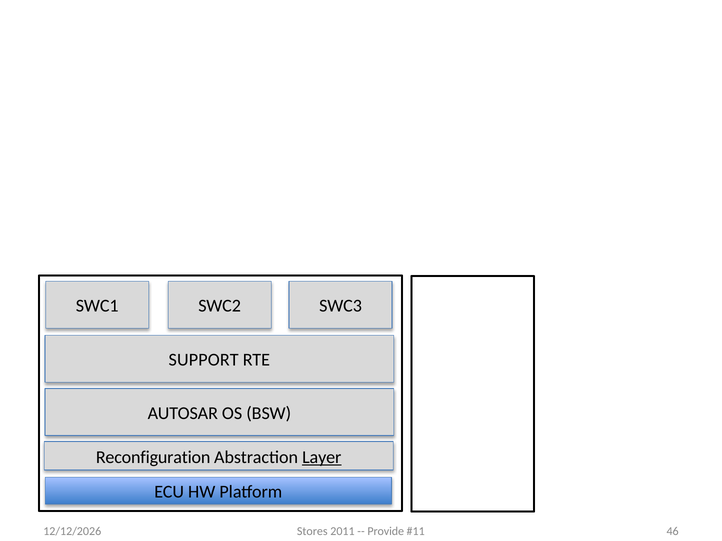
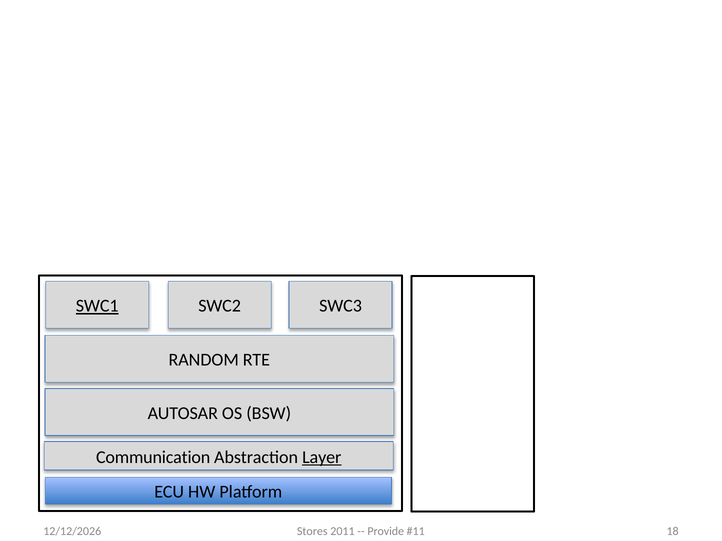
SWC1 underline: none -> present (97, 306)
SUPPORT: SUPPORT -> RANDOM (204, 360)
Reconfiguration: Reconfiguration -> Communication (153, 457)
46: 46 -> 18 (673, 532)
